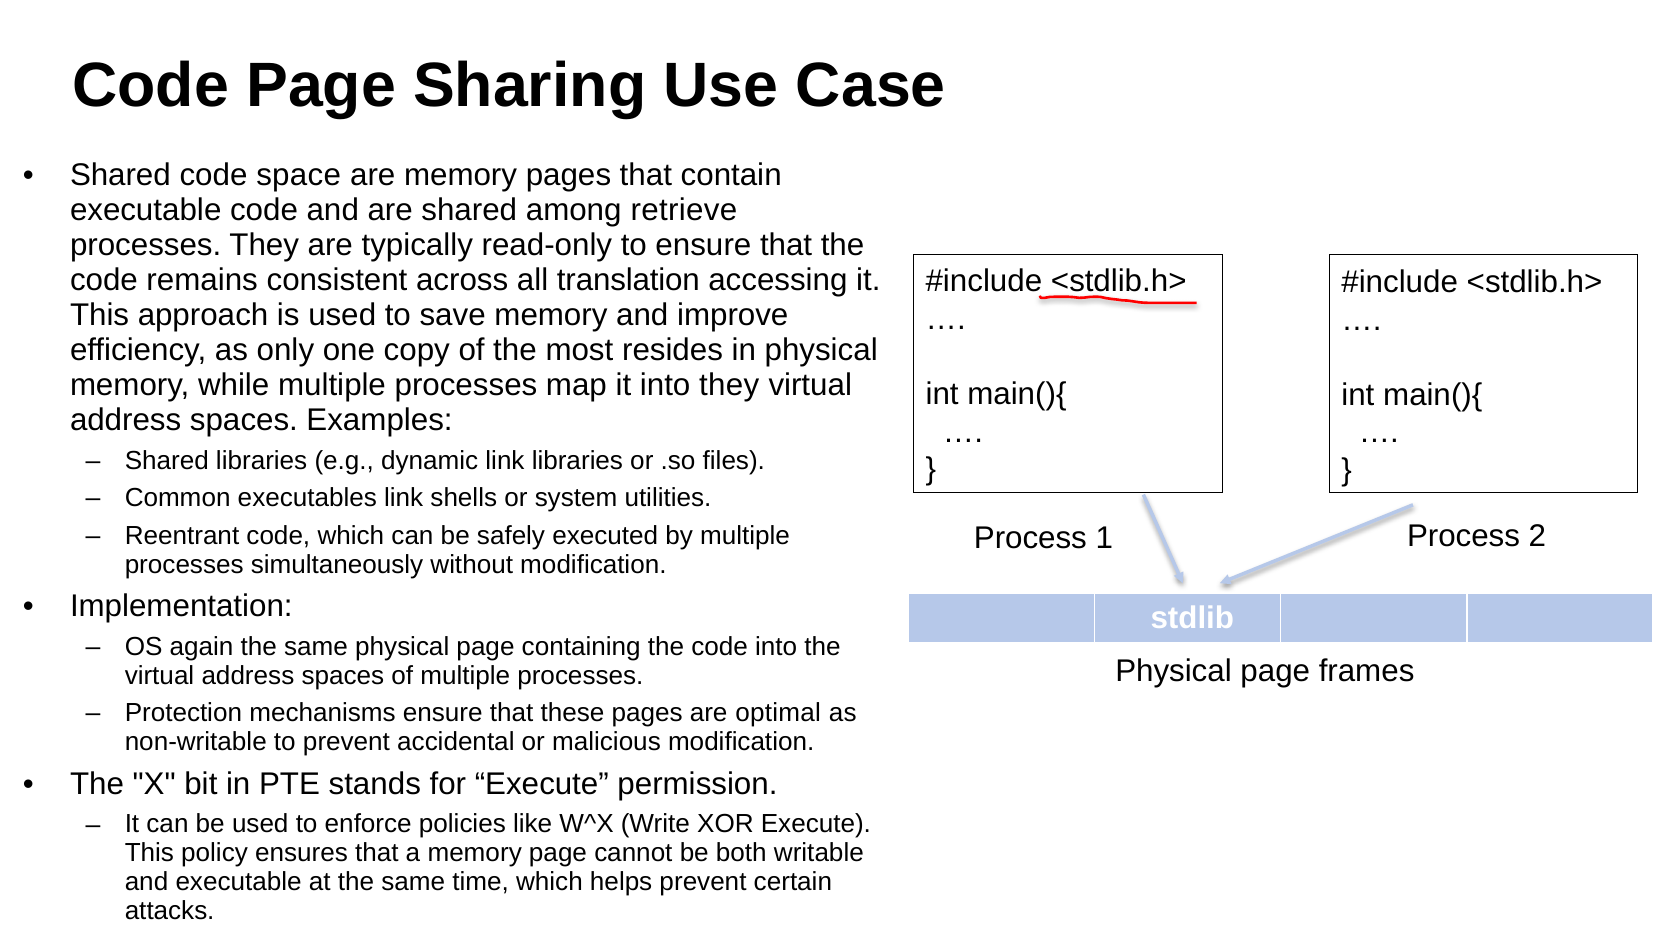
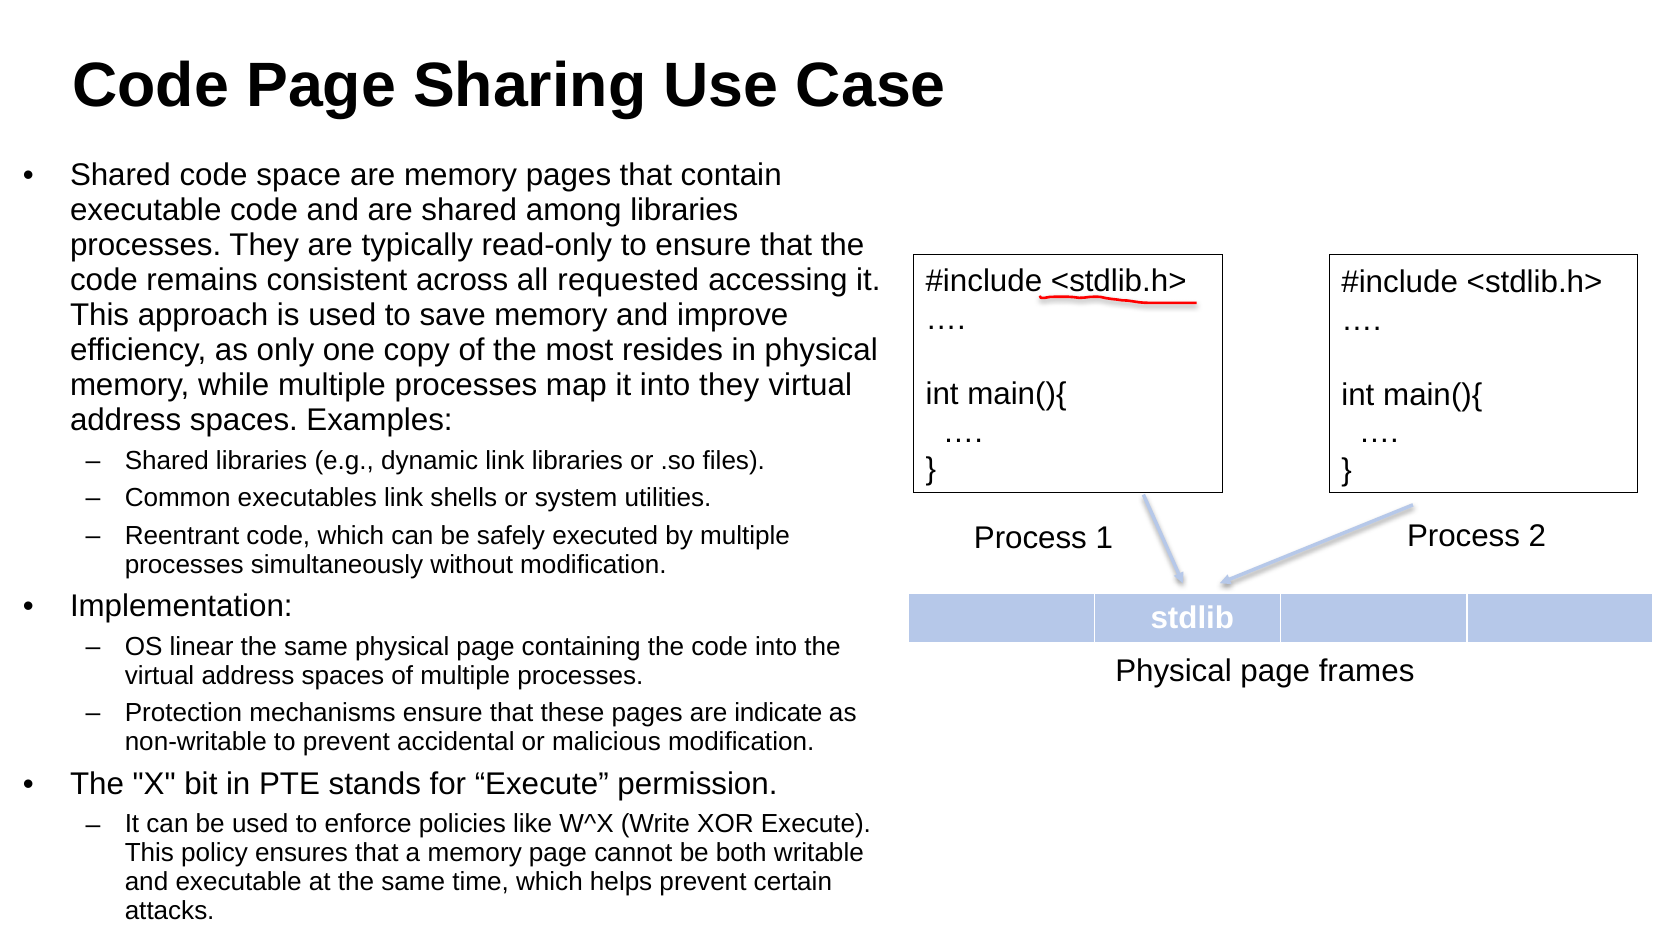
among retrieve: retrieve -> libraries (684, 210)
translation: translation -> requested (628, 280)
again: again -> linear (202, 647)
optimal: optimal -> indicate (778, 713)
